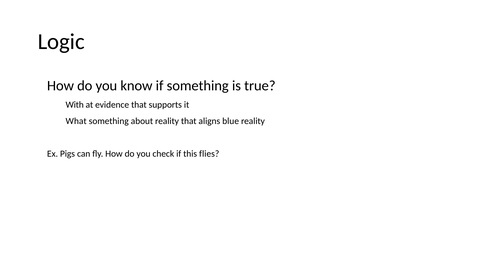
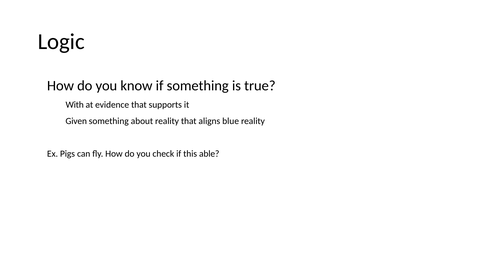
What: What -> Given (76, 121)
flies: flies -> able (209, 154)
